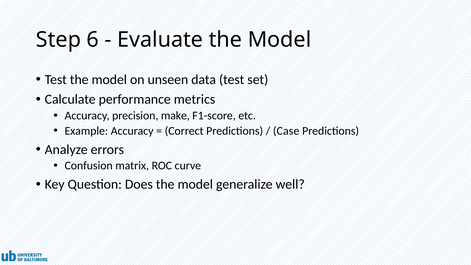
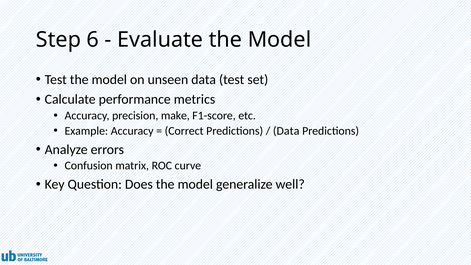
Case: Case -> Data (286, 131)
